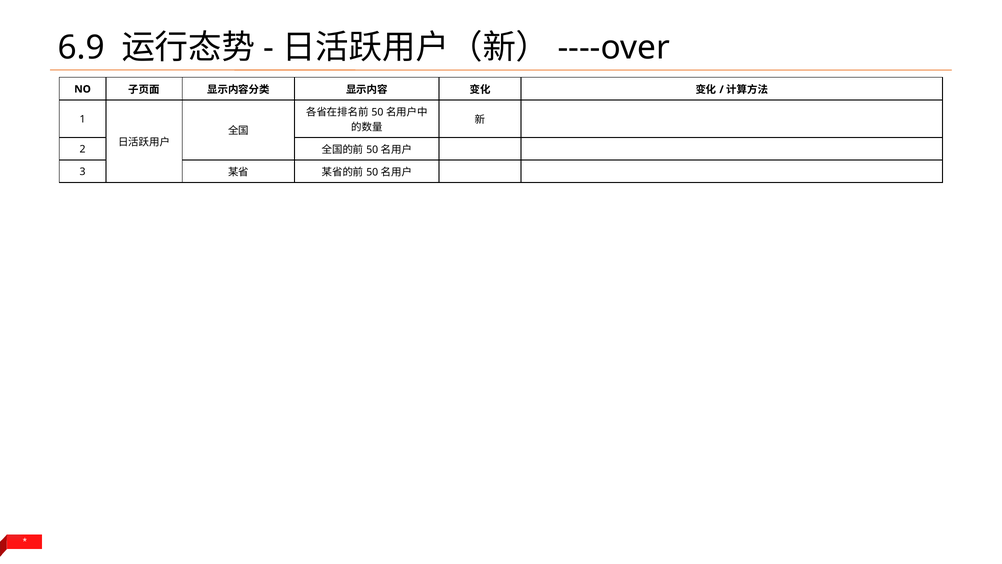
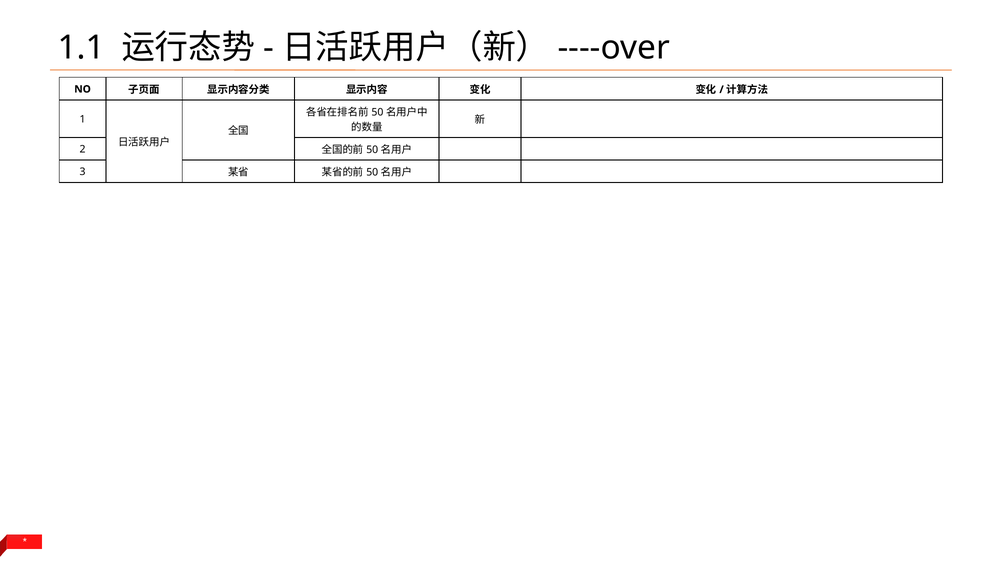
6.9: 6.9 -> 1.1 (81, 48)
